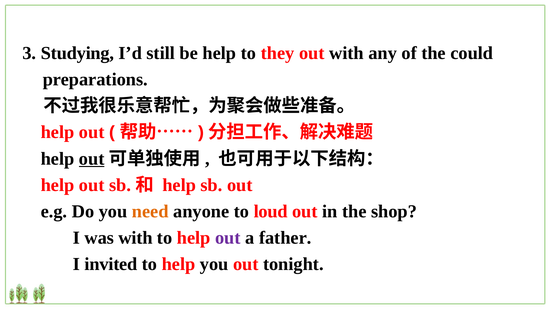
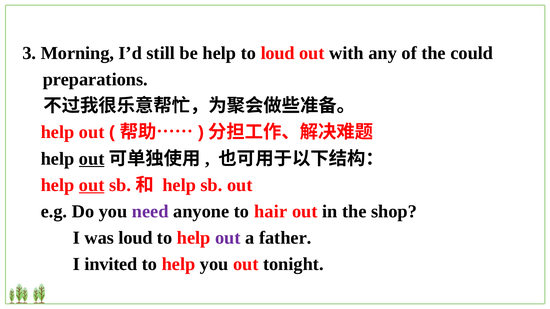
Studying: Studying -> Morning (77, 53)
to they: they -> loud (278, 53)
out underline: none -> present (92, 185)
need colour: orange -> purple (150, 212)
loud: loud -> hair (271, 212)
was with: with -> loud (136, 238)
